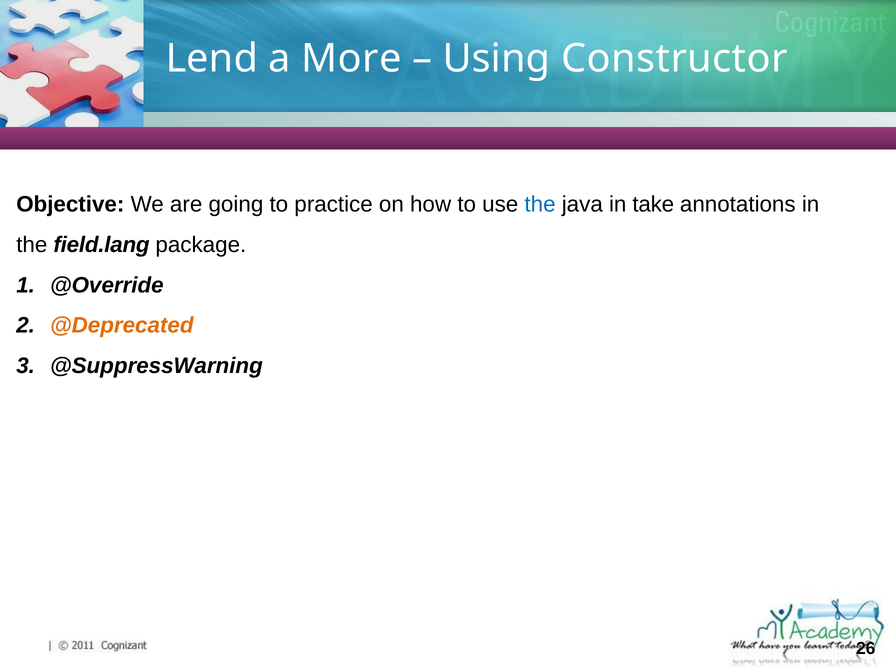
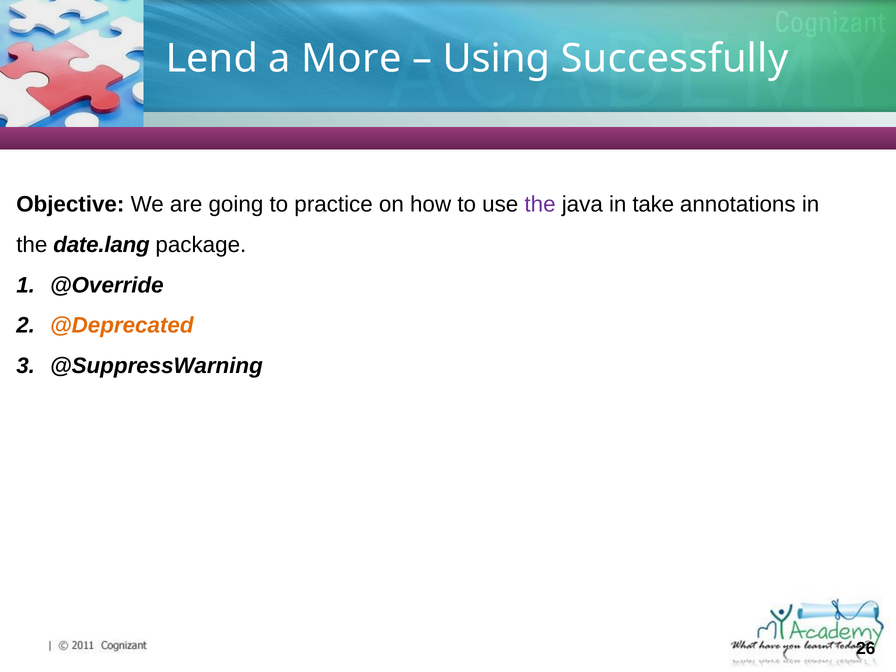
Constructor: Constructor -> Successfully (675, 59)
the colour: blue -> purple (540, 205)
field.lang: field.lang -> date.lang (102, 245)
